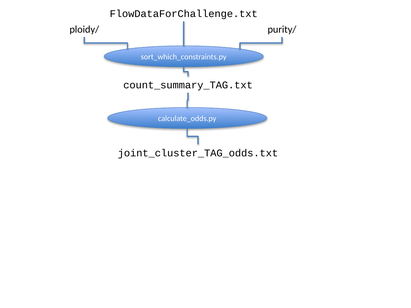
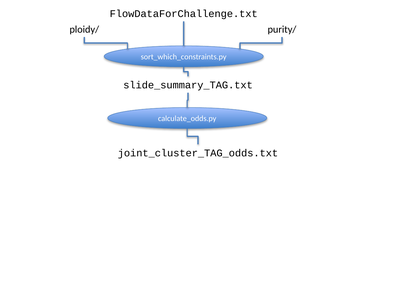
count_summary_TAG.txt: count_summary_TAG.txt -> slide_summary_TAG.txt (188, 85)
